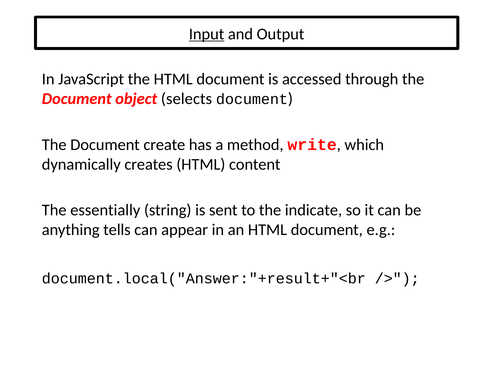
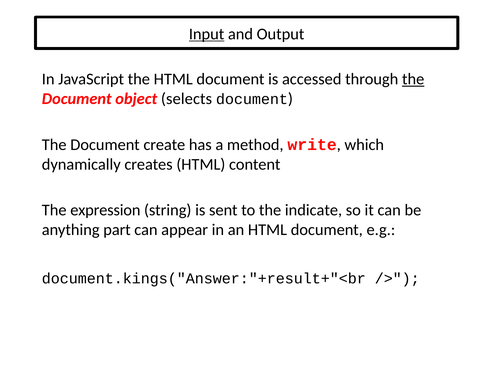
the underline: none -> present (413, 79)
essentially: essentially -> expression (105, 210)
tells: tells -> part (117, 230)
document.local("Answer:"+result+"<br: document.local("Answer:"+result+"<br -> document.kings("Answer:"+result+"<br (204, 278)
